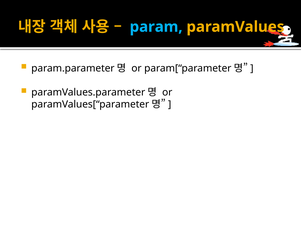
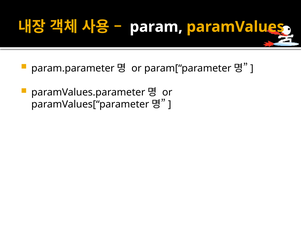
param colour: light blue -> white (156, 27)
